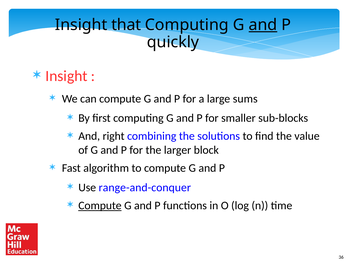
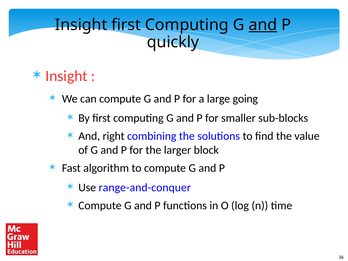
Insight that: that -> first (126, 25)
sums: sums -> going (245, 99)
Compute underline: present -> none (100, 206)
